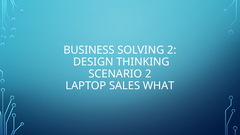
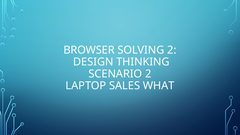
BUSINESS: BUSINESS -> BROWSER (89, 50)
